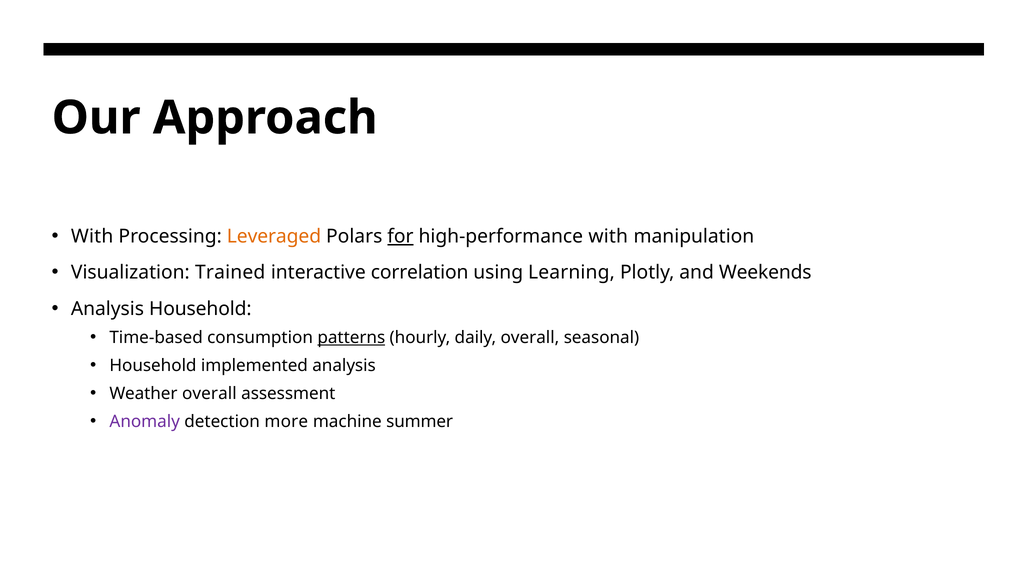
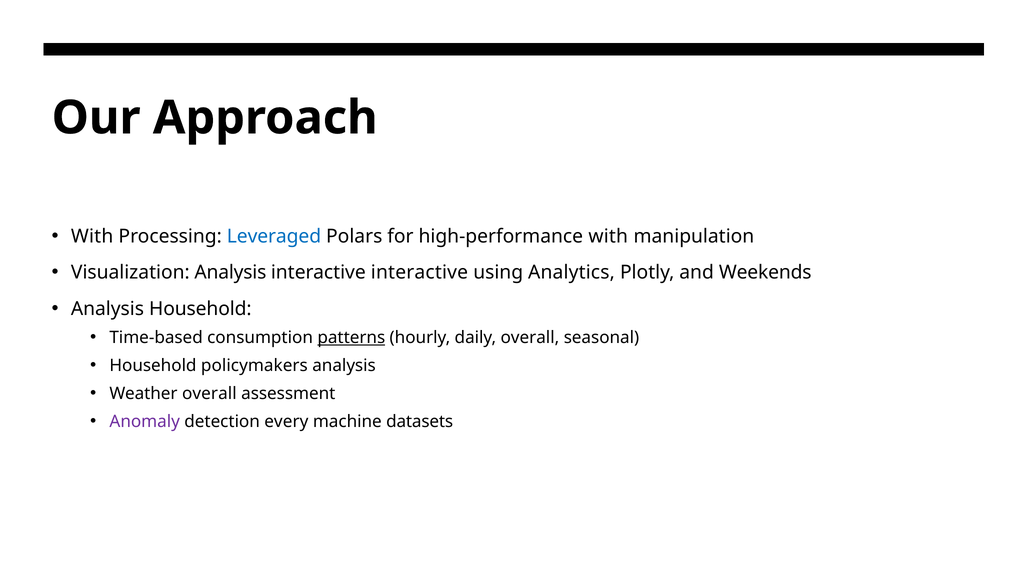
Leveraged colour: orange -> blue (274, 237)
for underline: present -> none (400, 237)
Visualization Trained: Trained -> Analysis (230, 273)
interactive correlation: correlation -> interactive (419, 273)
Learning: Learning -> Analytics (571, 273)
implemented: implemented -> policymakers (254, 366)
more: more -> every (286, 422)
summer: summer -> datasets (420, 422)
